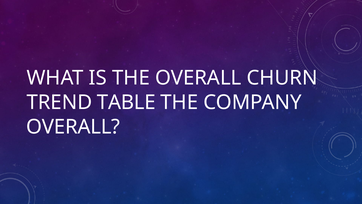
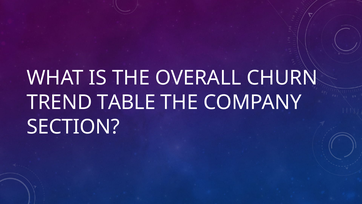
OVERALL: OVERALL -> SECTION (73, 127)
